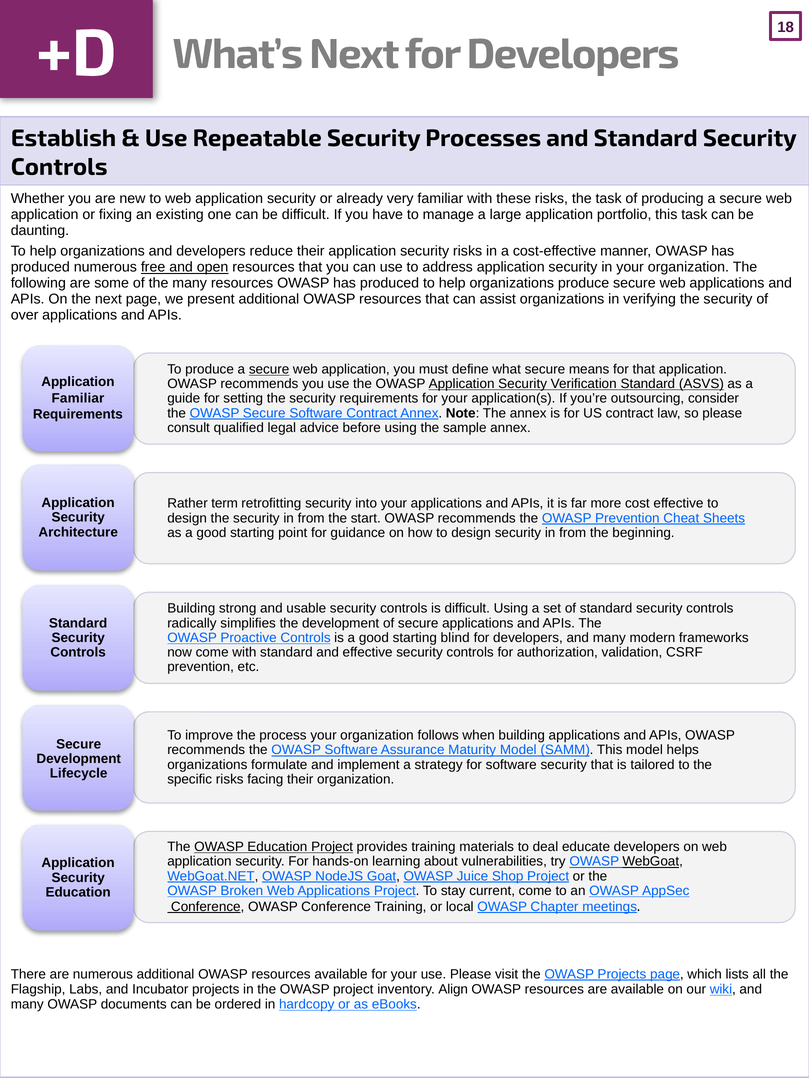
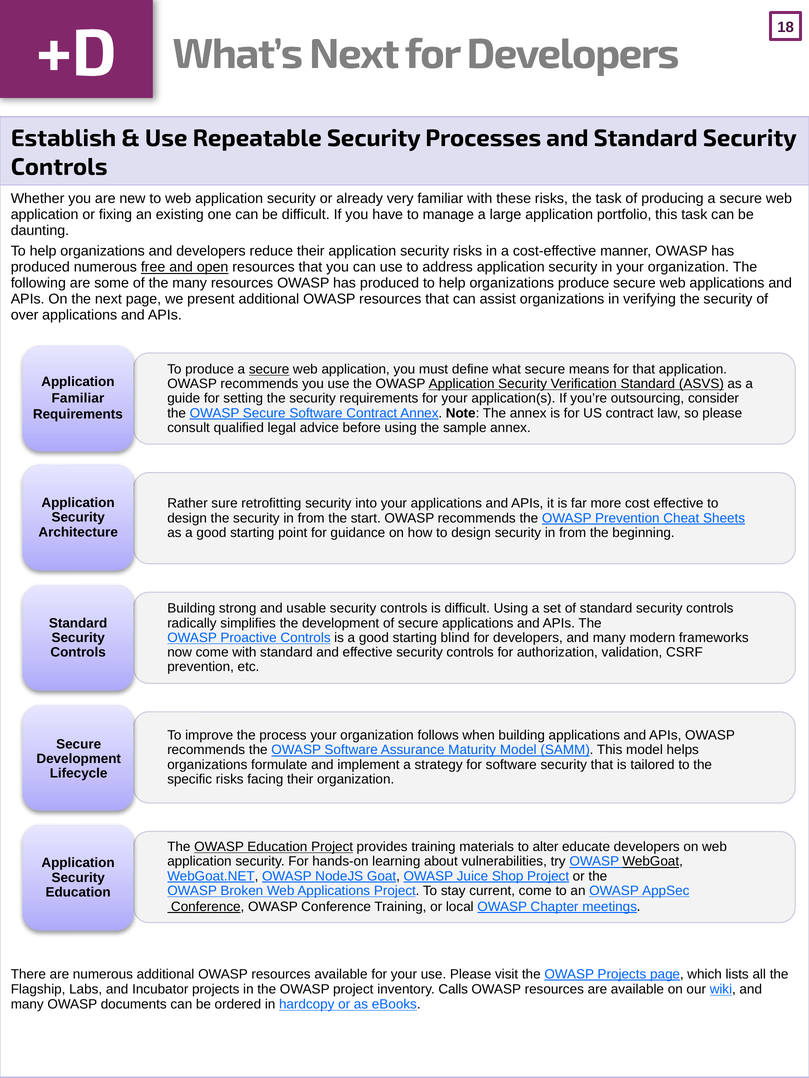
term: term -> sure (225, 504)
deal: deal -> alter (546, 847)
Align: Align -> Calls (453, 990)
